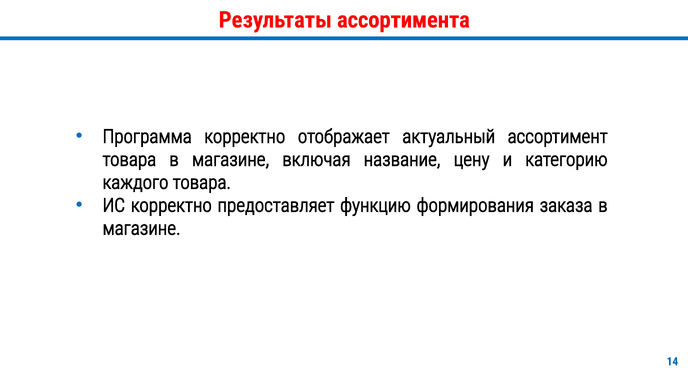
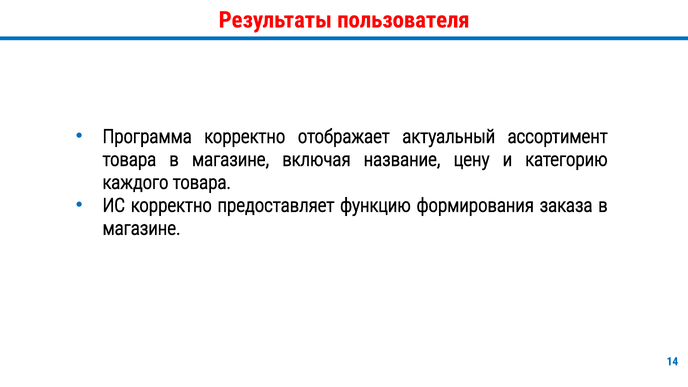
ассортимента: ассортимента -> пользователя (403, 20)
